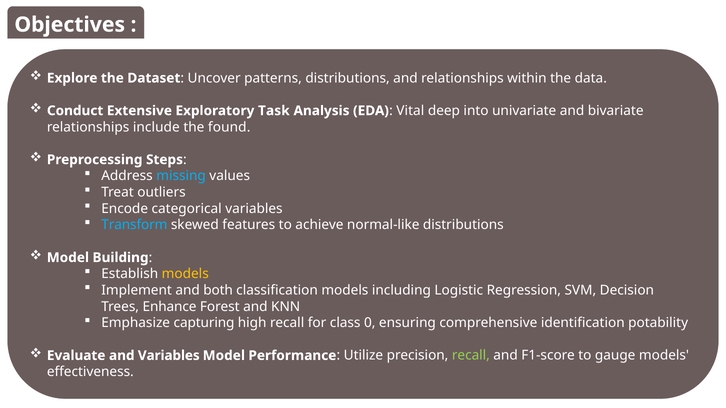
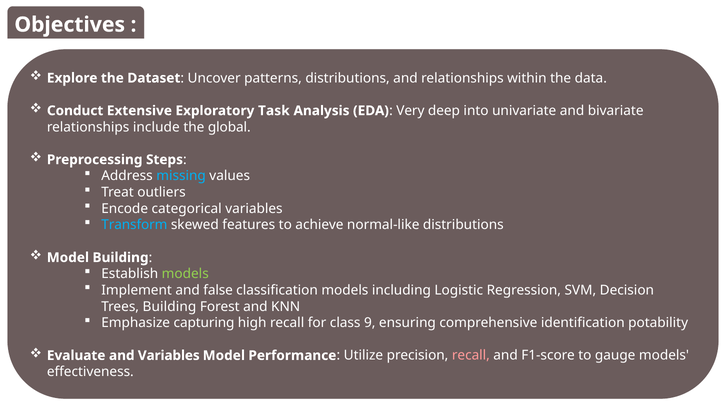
Vital: Vital -> Very (410, 111)
found: found -> global (229, 127)
models colour: yellow -> light green (185, 274)
both: both -> false (218, 290)
Trees Enhance: Enhance -> Building (169, 307)
0: 0 -> 9 (370, 323)
recall colour: light green -> pink (471, 356)
